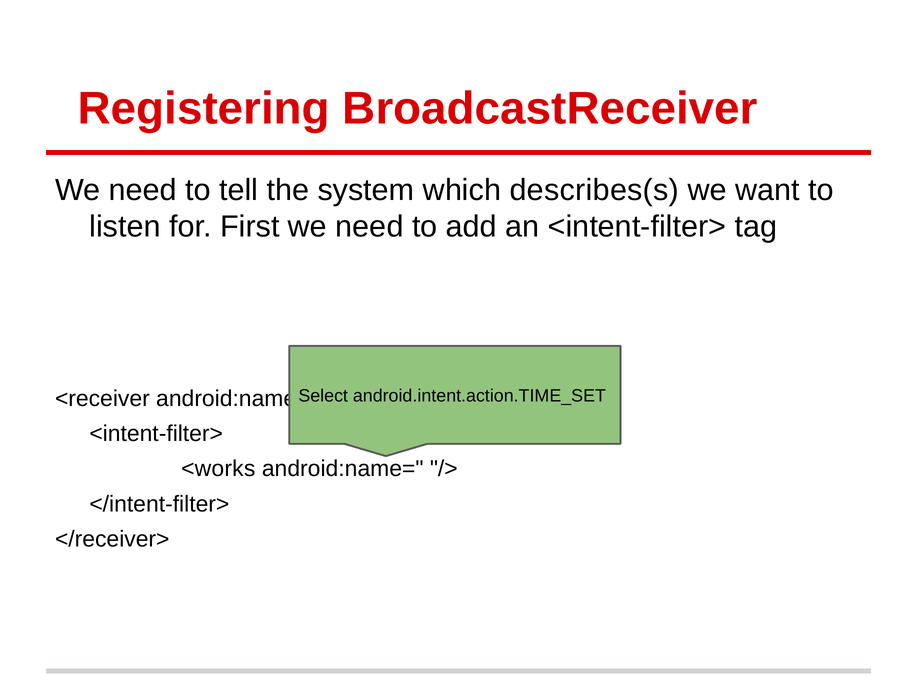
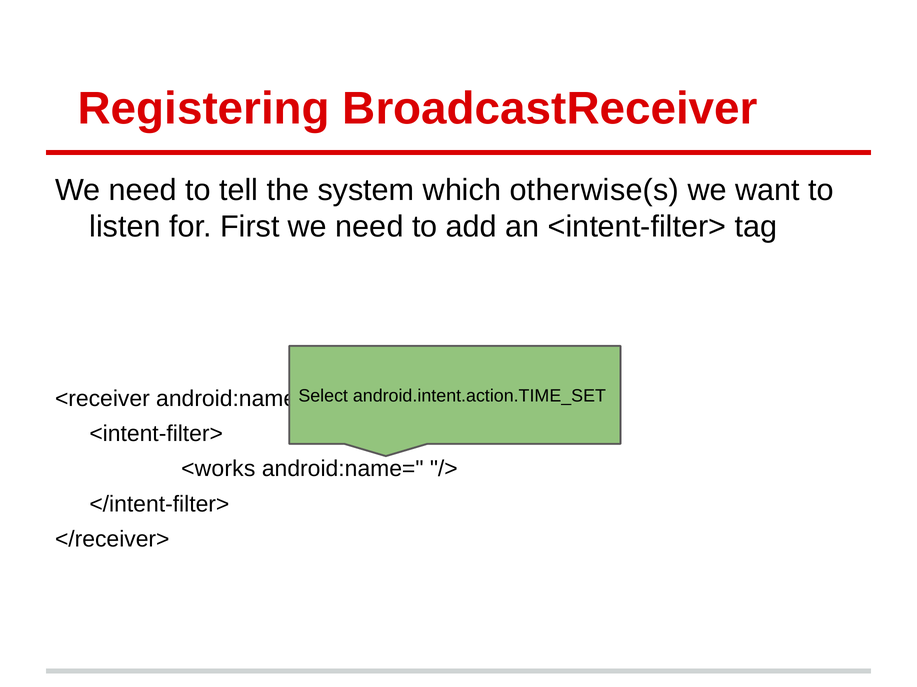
describes(s: describes(s -> otherwise(s (594, 190)
